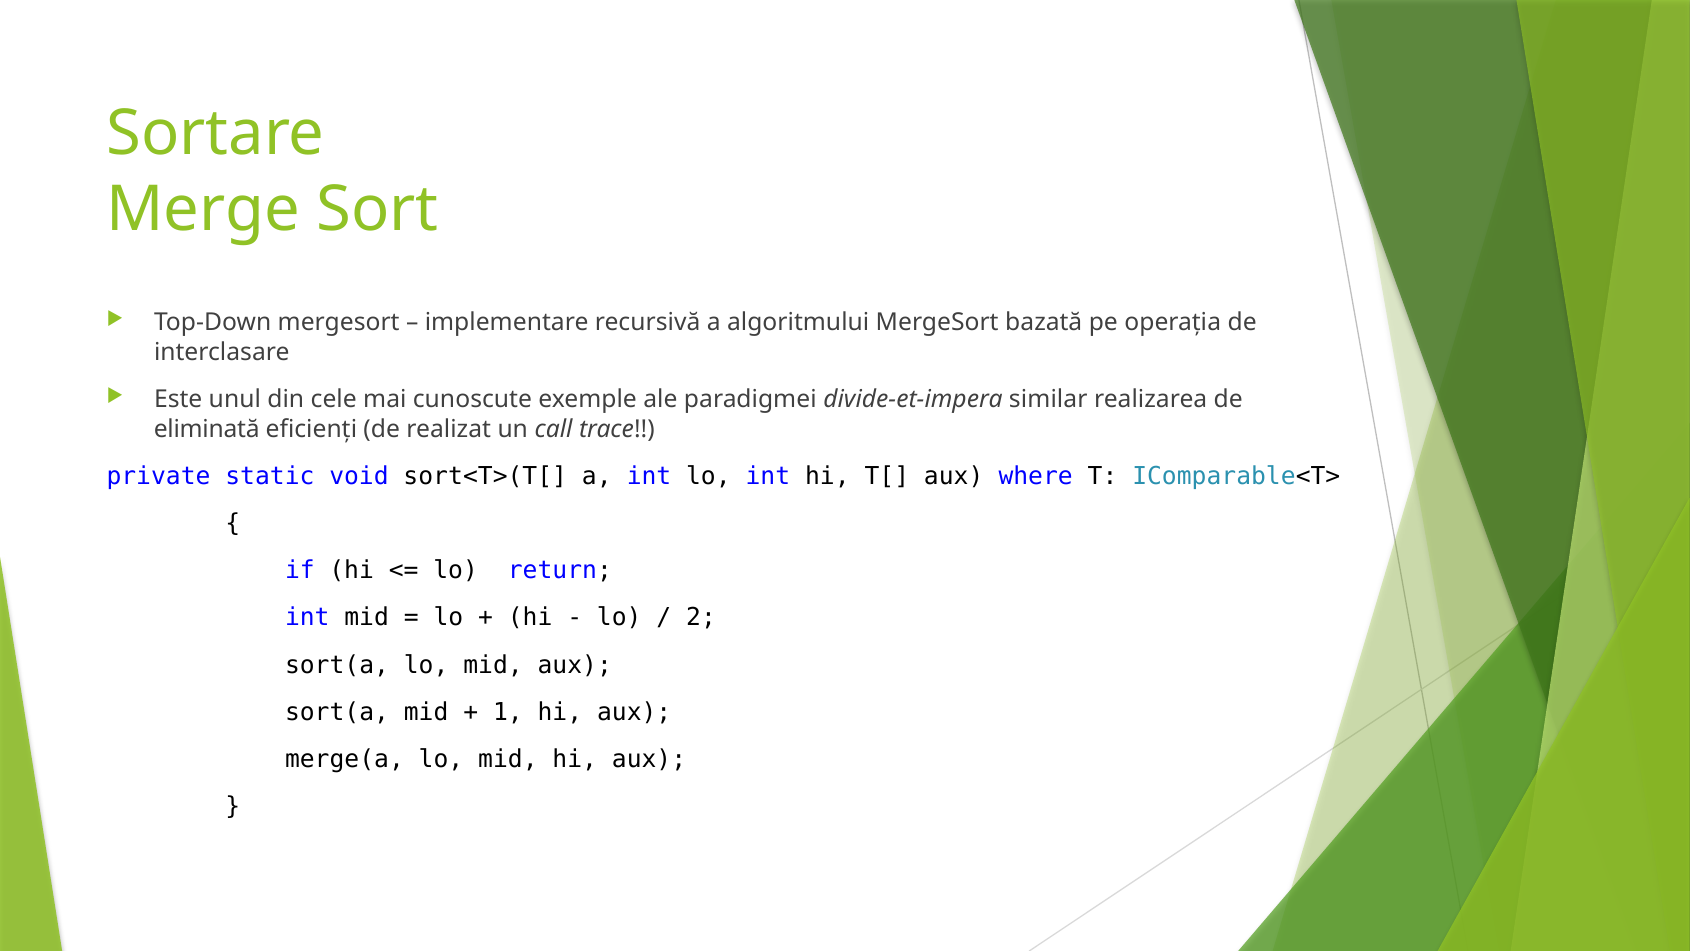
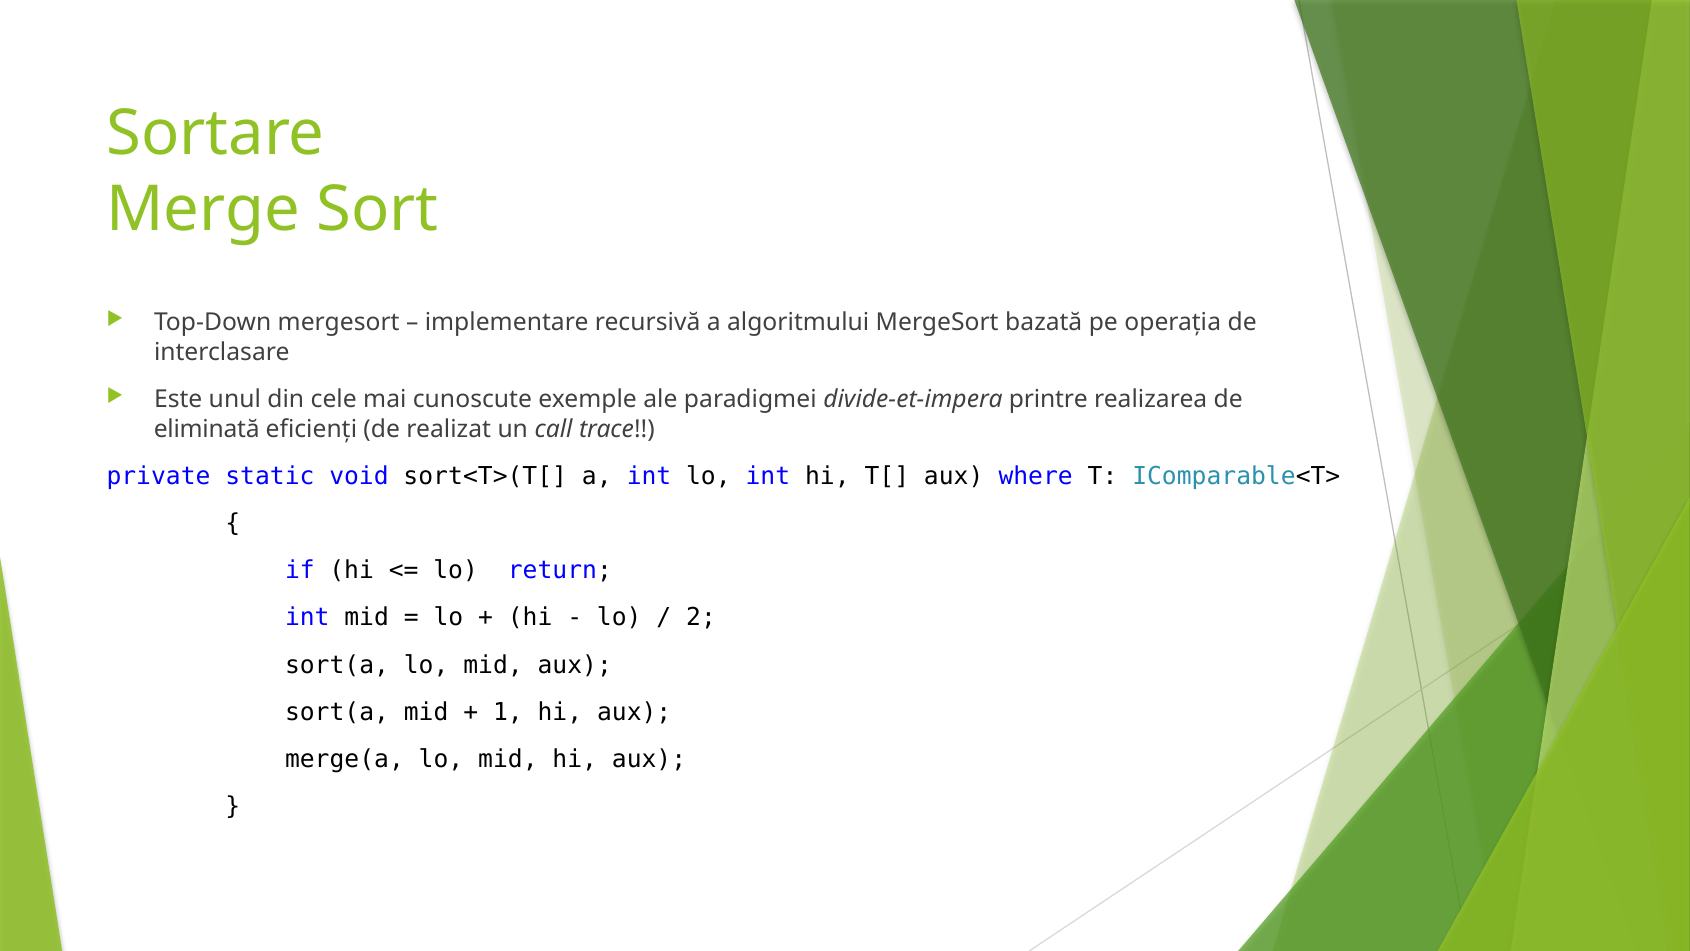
similar: similar -> printre (1048, 399)
